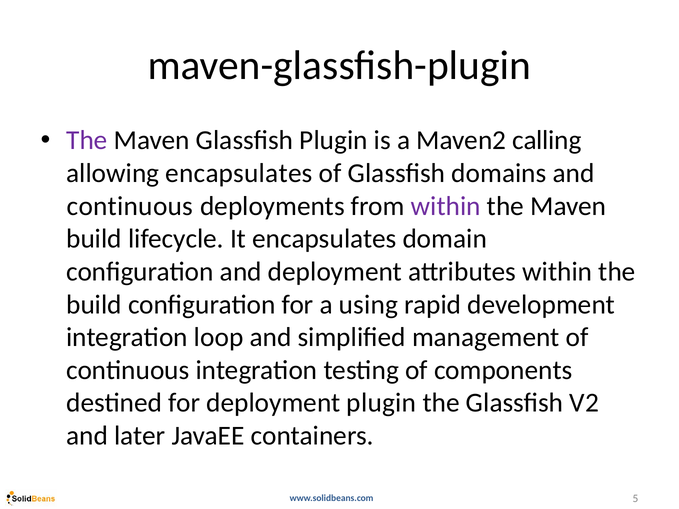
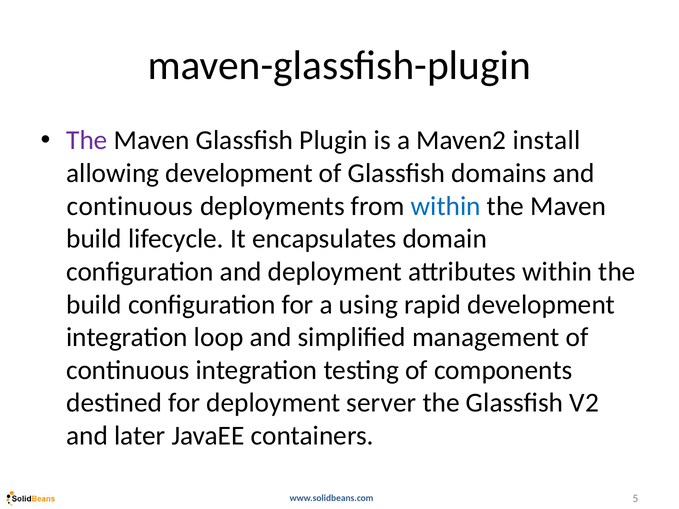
calling: calling -> install (547, 141)
allowing encapsulates: encapsulates -> development (239, 173)
within colour: purple -> blue (446, 206)
deployment plugin: plugin -> server (381, 403)
